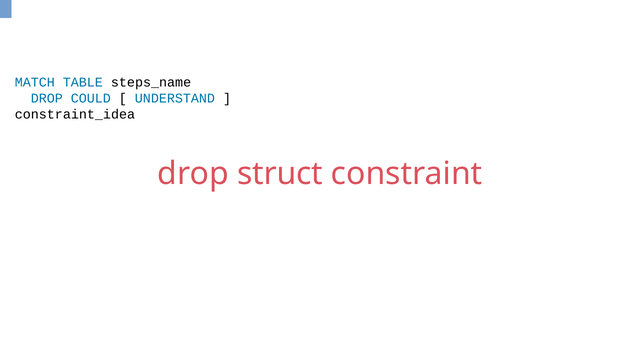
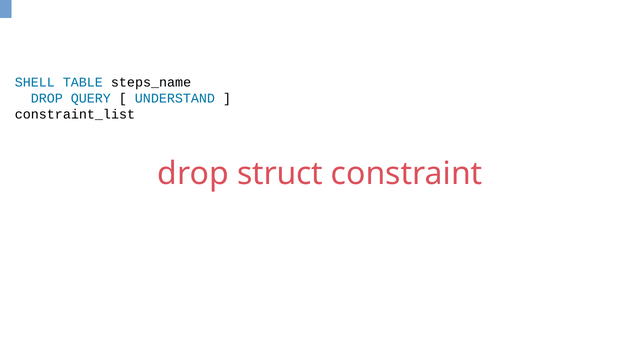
MATCH: MATCH -> SHELL (35, 82)
COULD: COULD -> QUERY (91, 98)
constraint_idea: constraint_idea -> constraint_list (75, 114)
